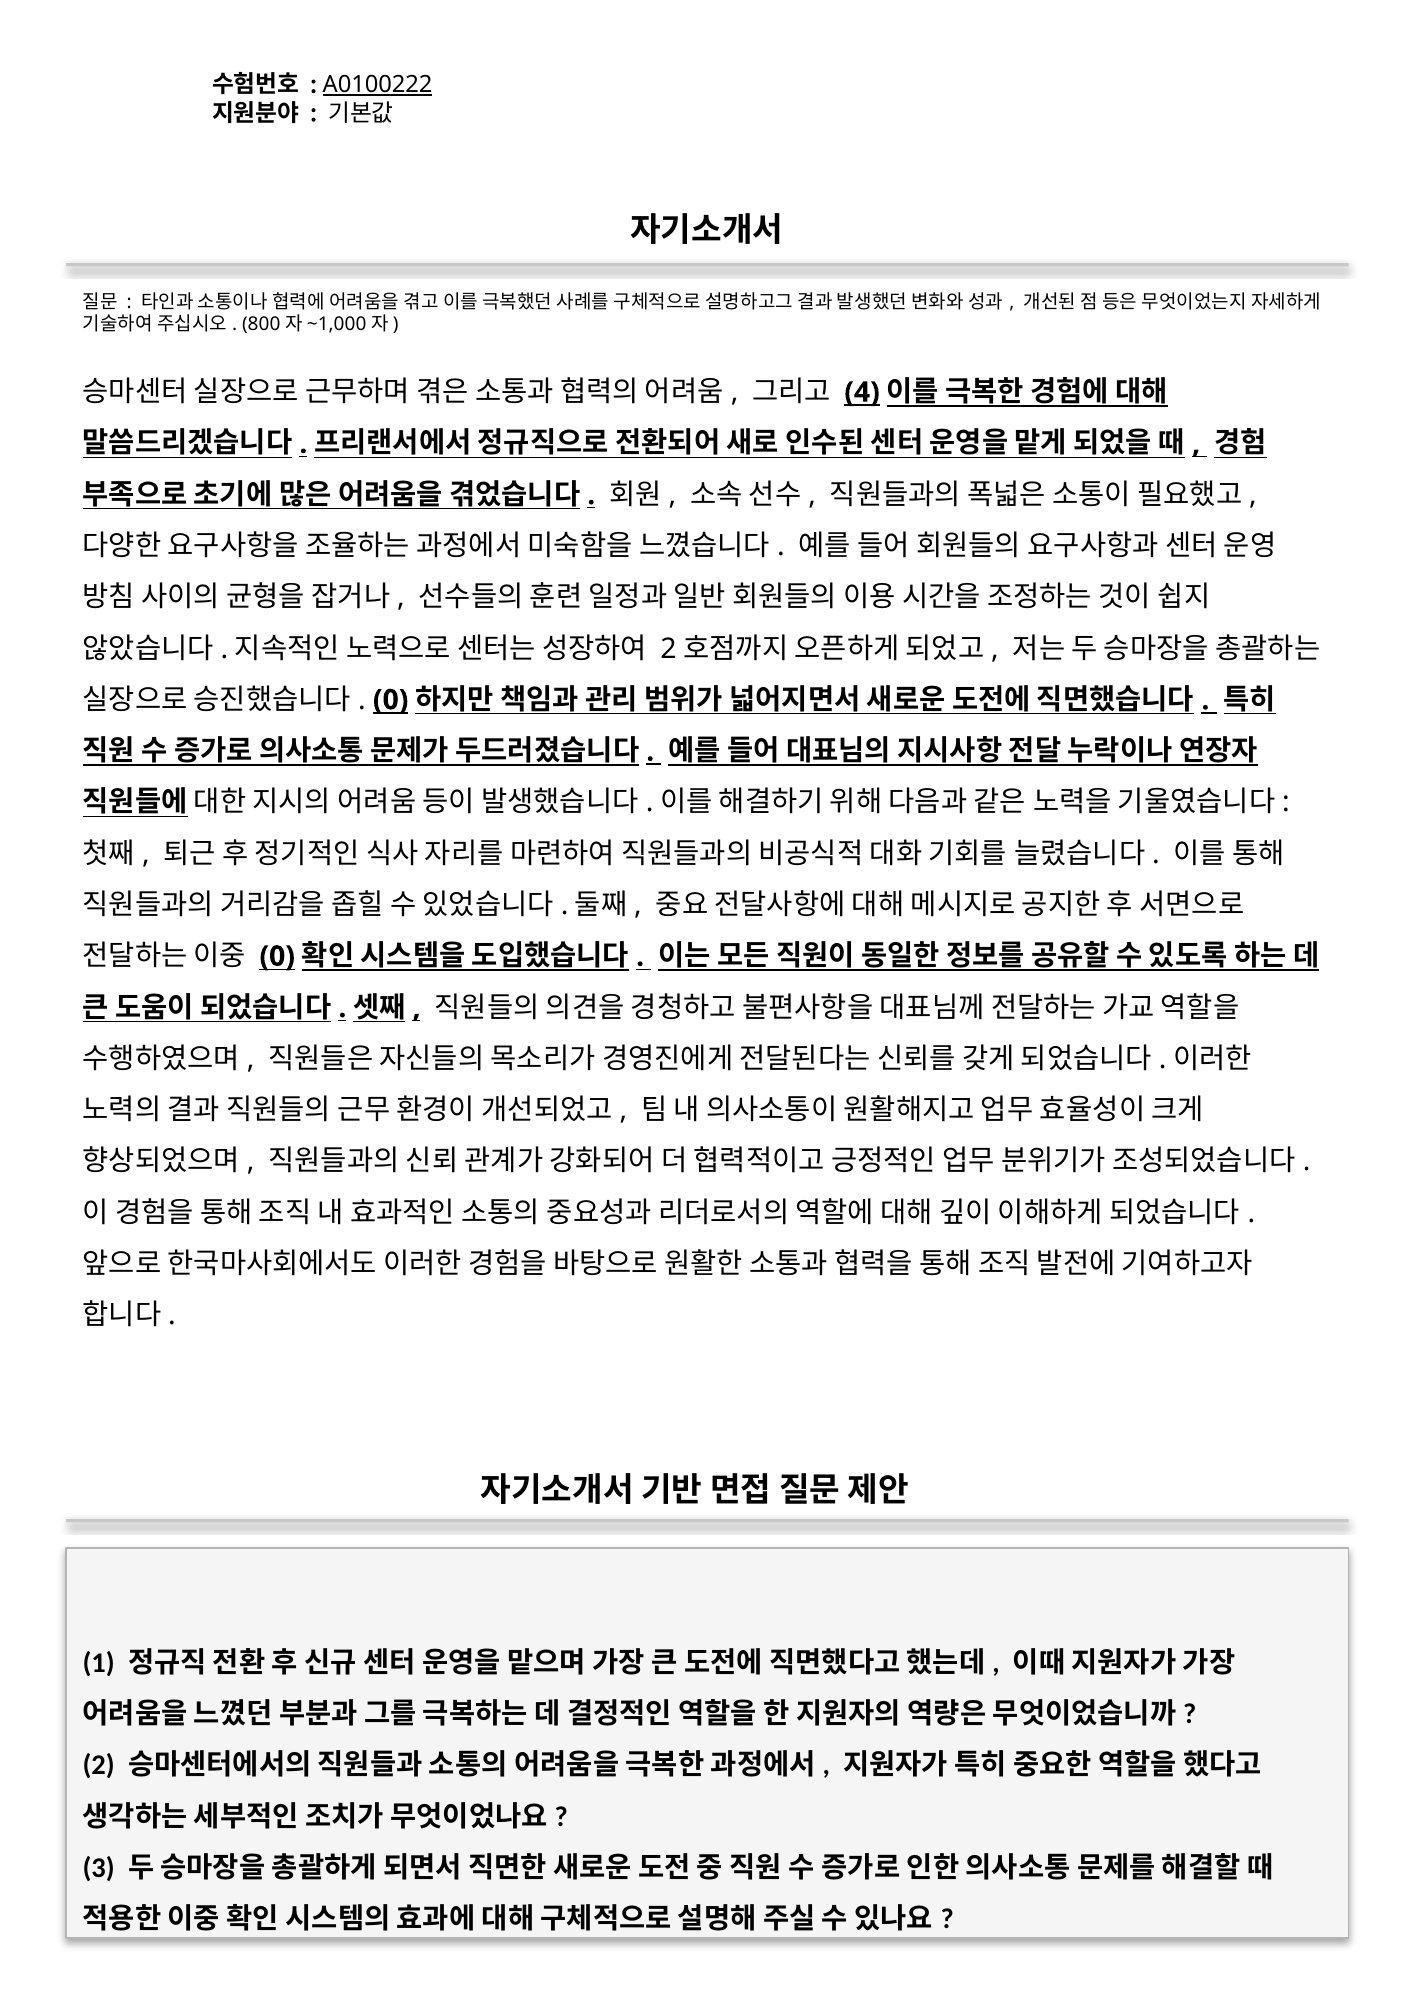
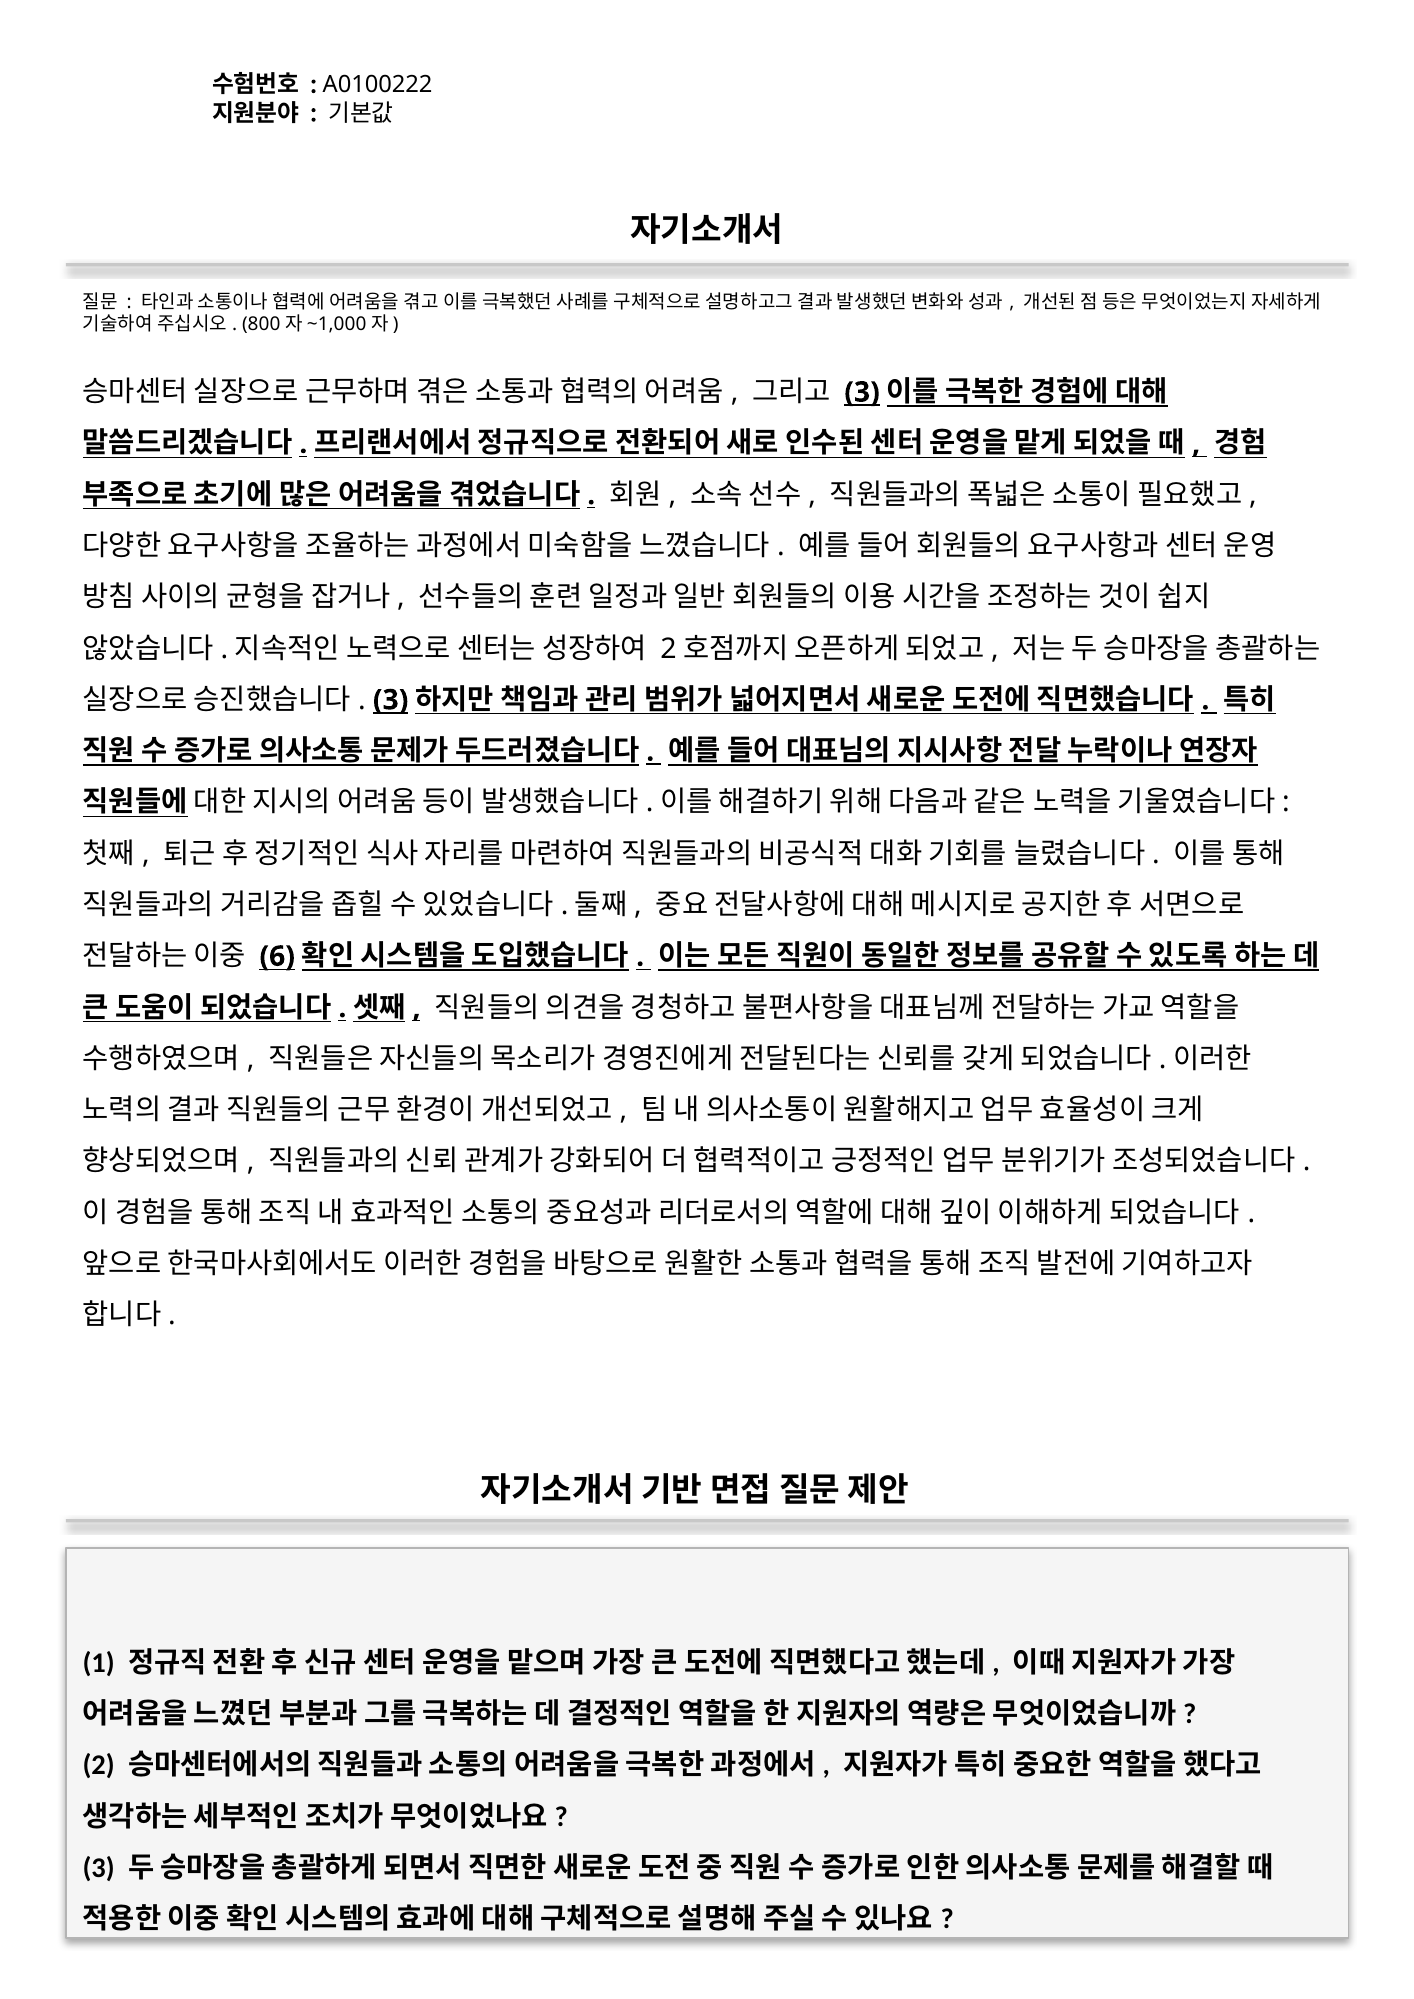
A0100222 underline: present -> none (378, 85)
4: 4 -> 3 (862, 392)
0: 0 -> 3 (391, 700)
0: 0 -> 6 (277, 957)
